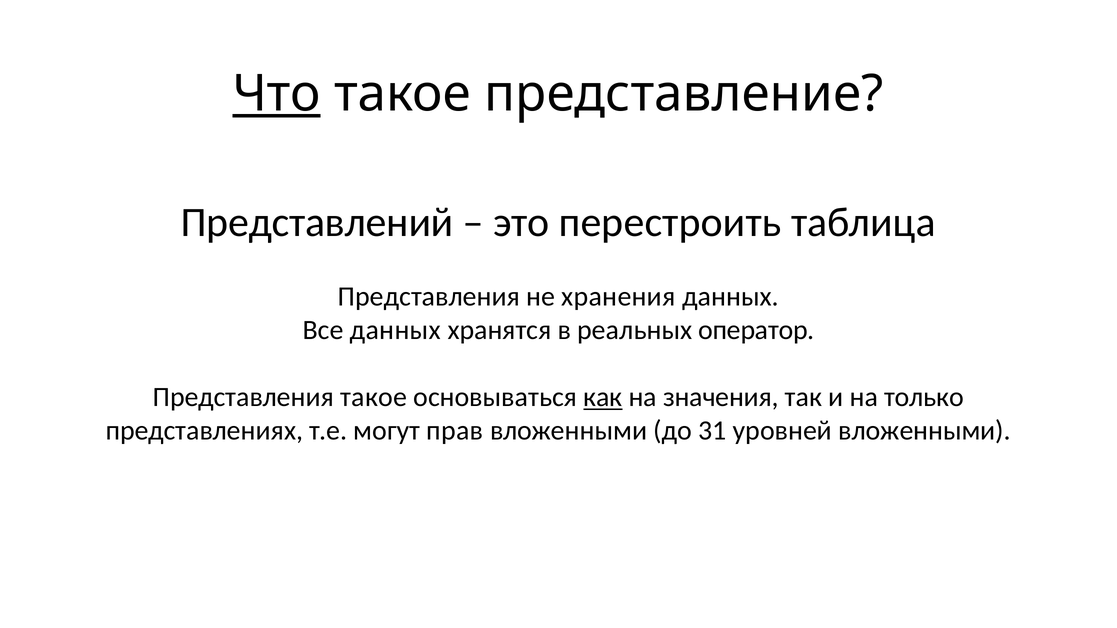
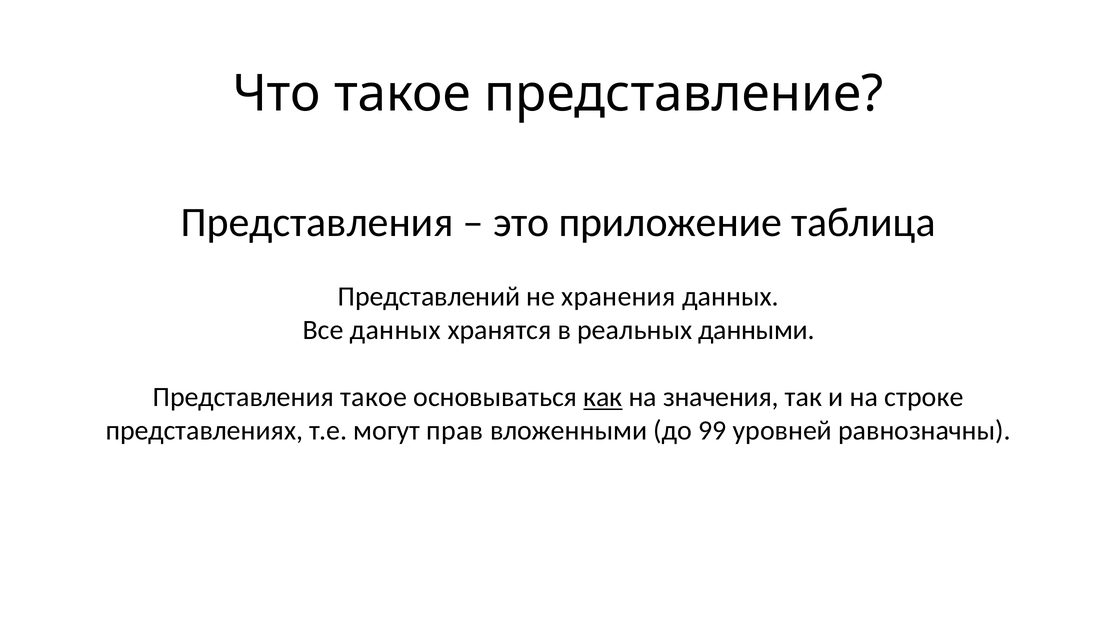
Что underline: present -> none (277, 94)
Представлений: Представлений -> Представления (317, 222)
перестроить: перестроить -> приложение (670, 222)
Представления: Представления -> Представлений (429, 297)
оператор: оператор -> данными (756, 330)
только: только -> строке (924, 397)
31: 31 -> 99 (712, 431)
уровней вложенными: вложенными -> равнозначны (925, 431)
